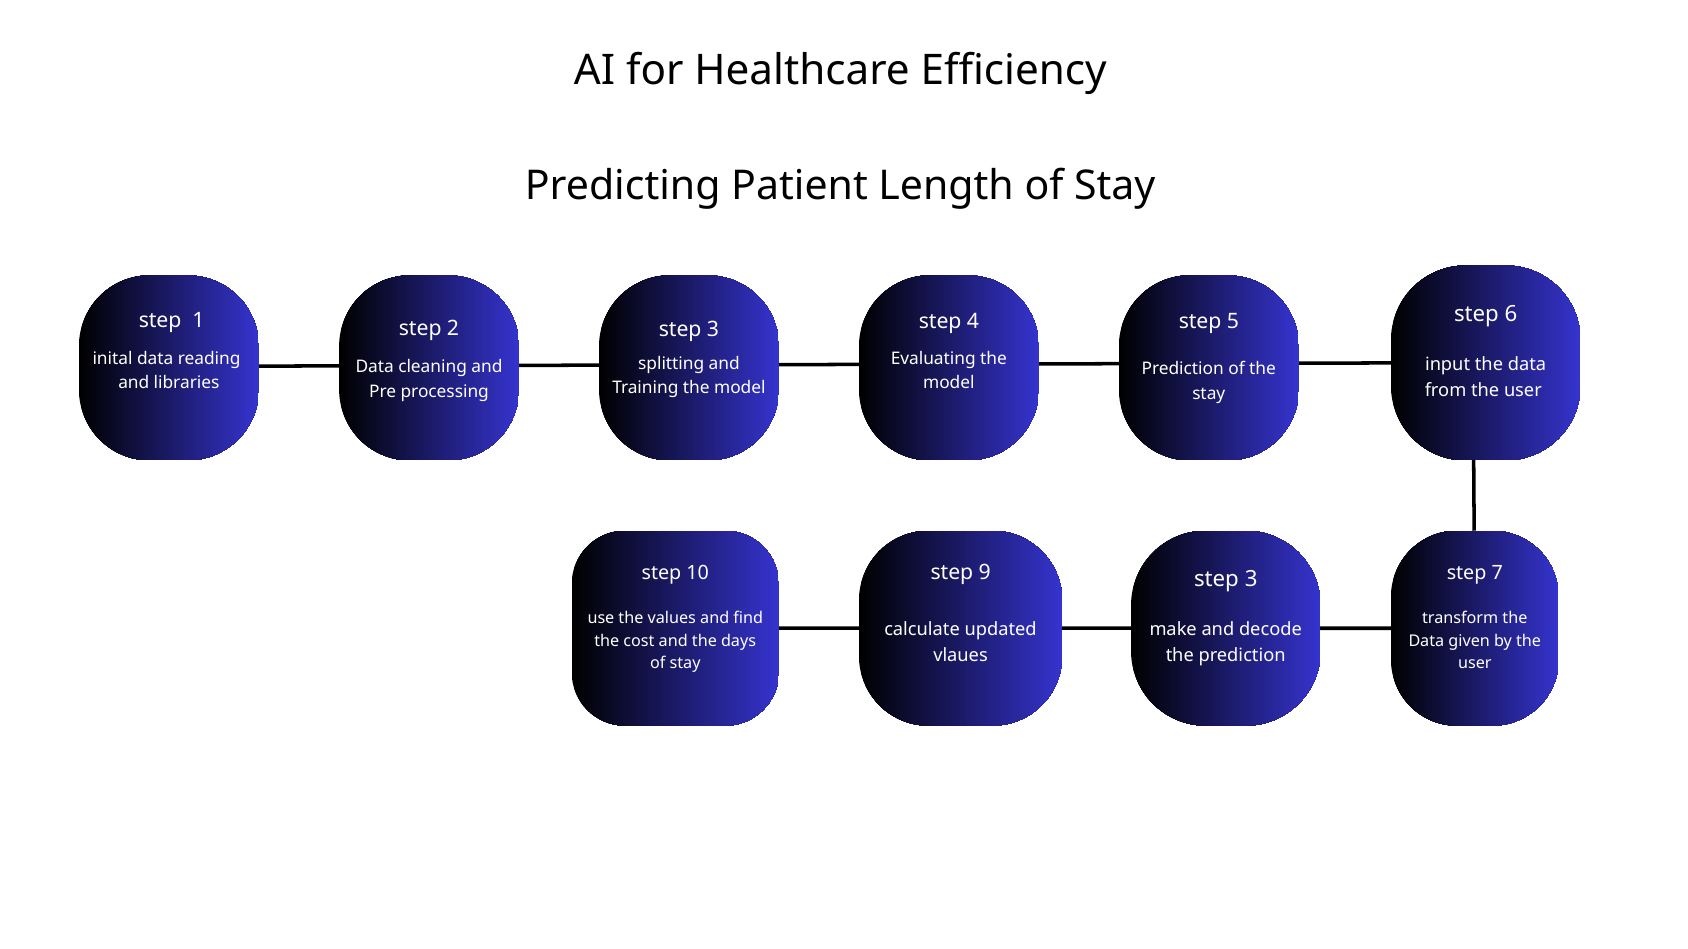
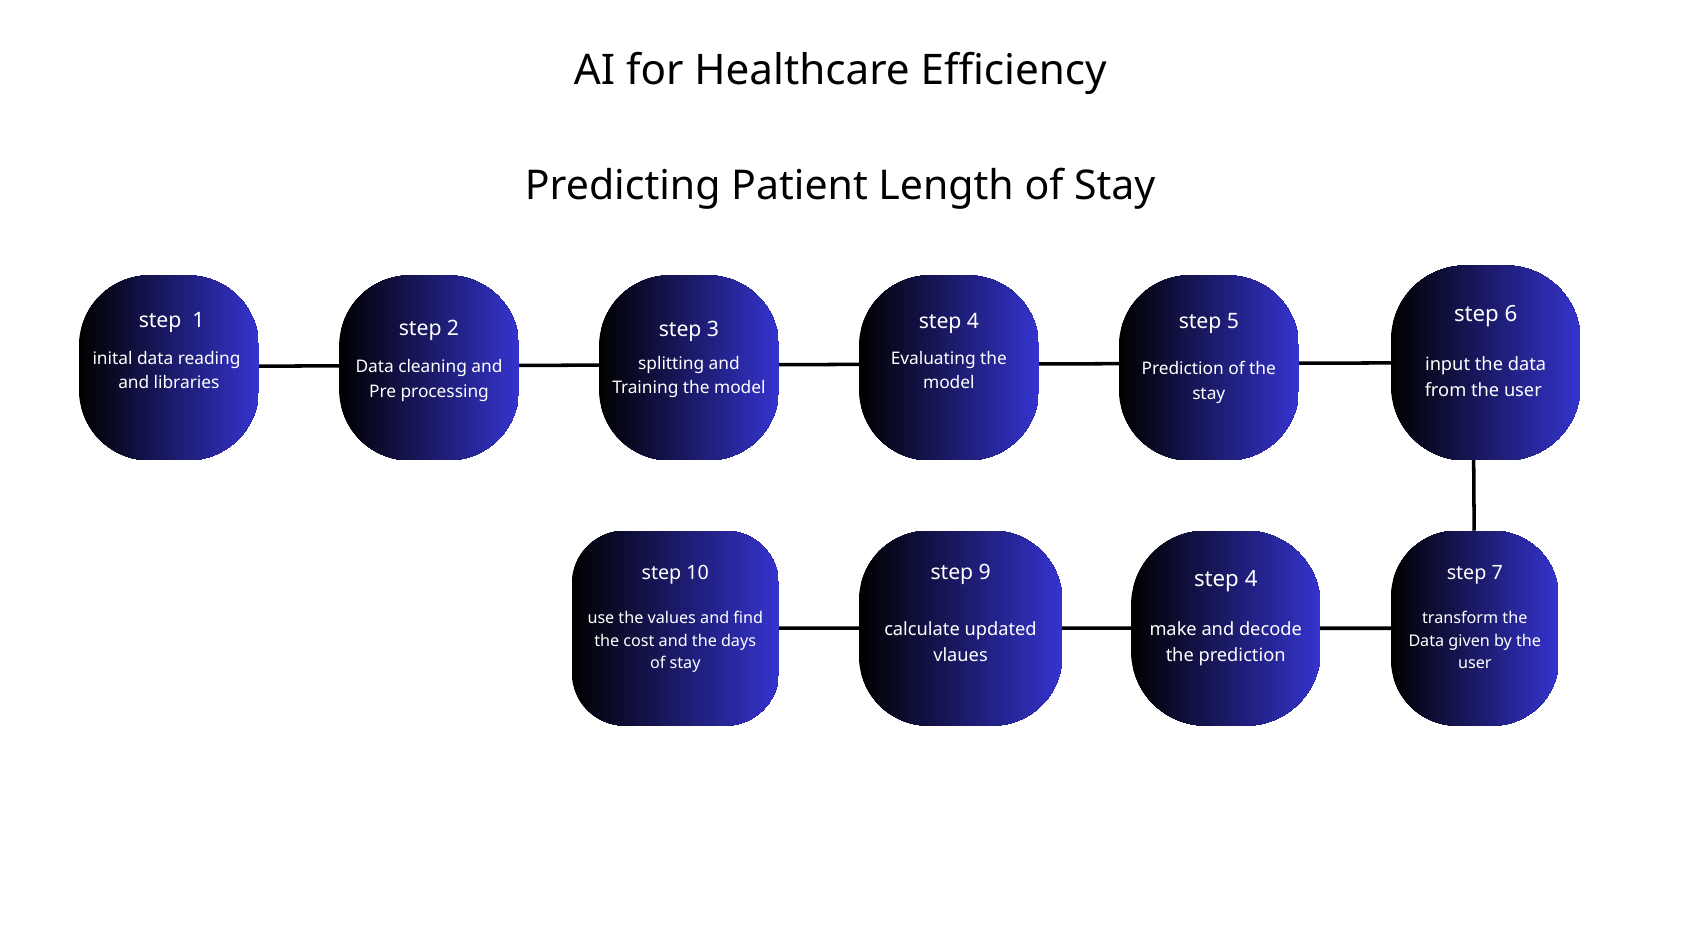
3: 3 -> 4 (1251, 579)
